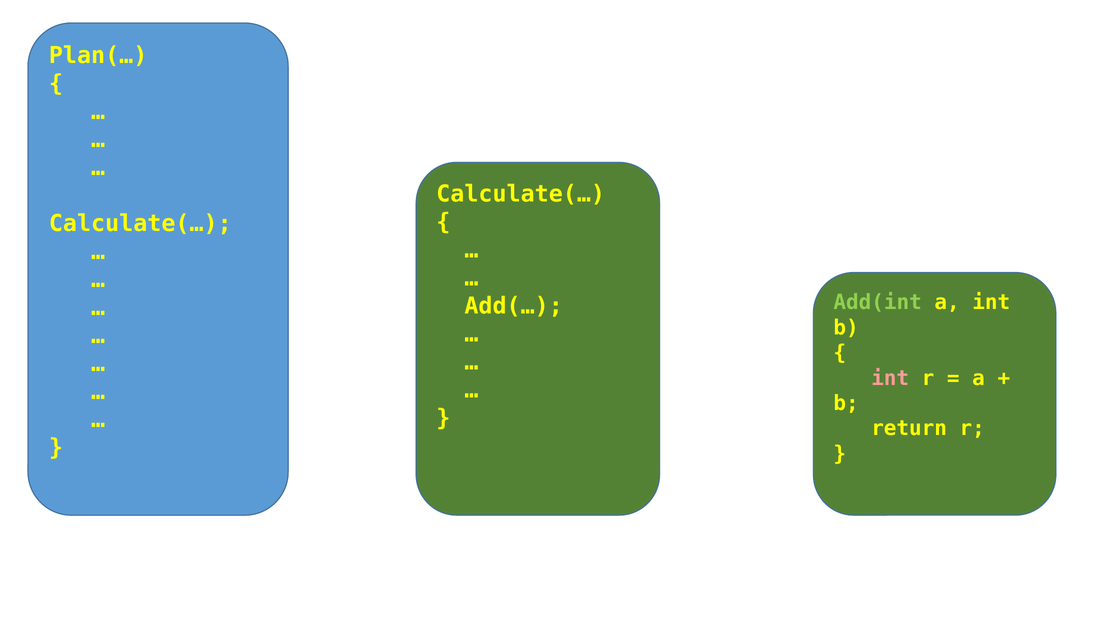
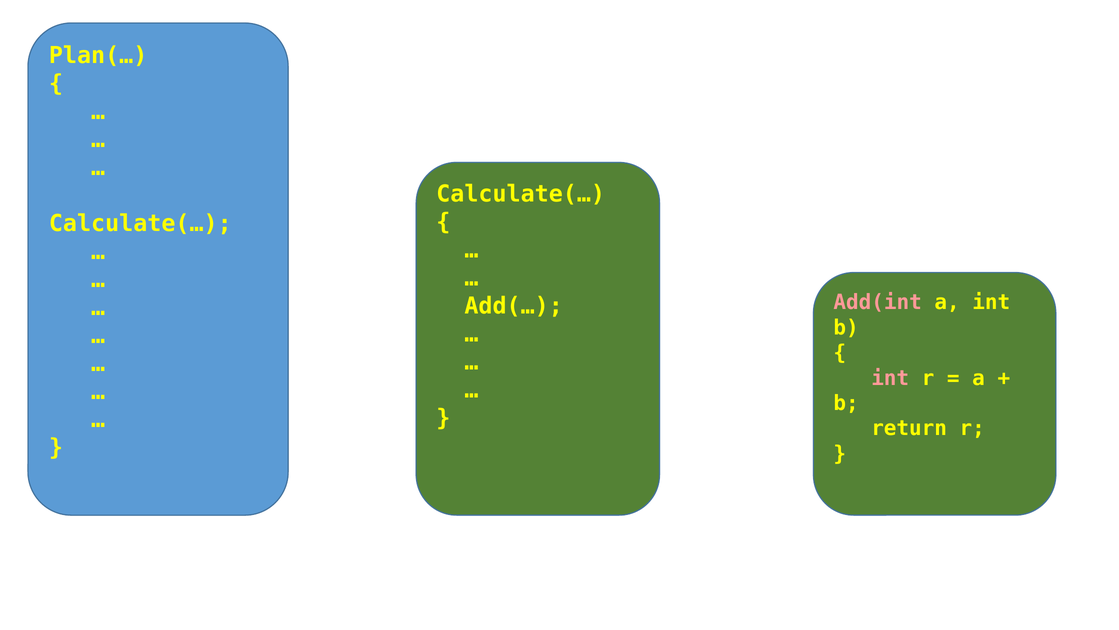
Add(int colour: light green -> pink (878, 302)
